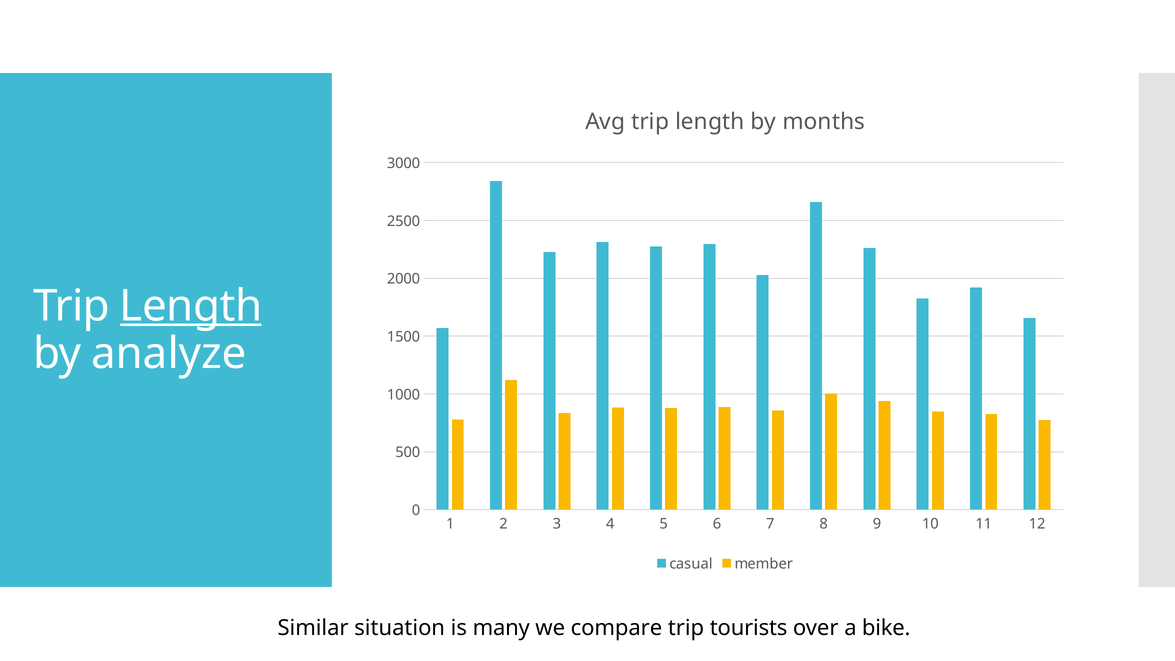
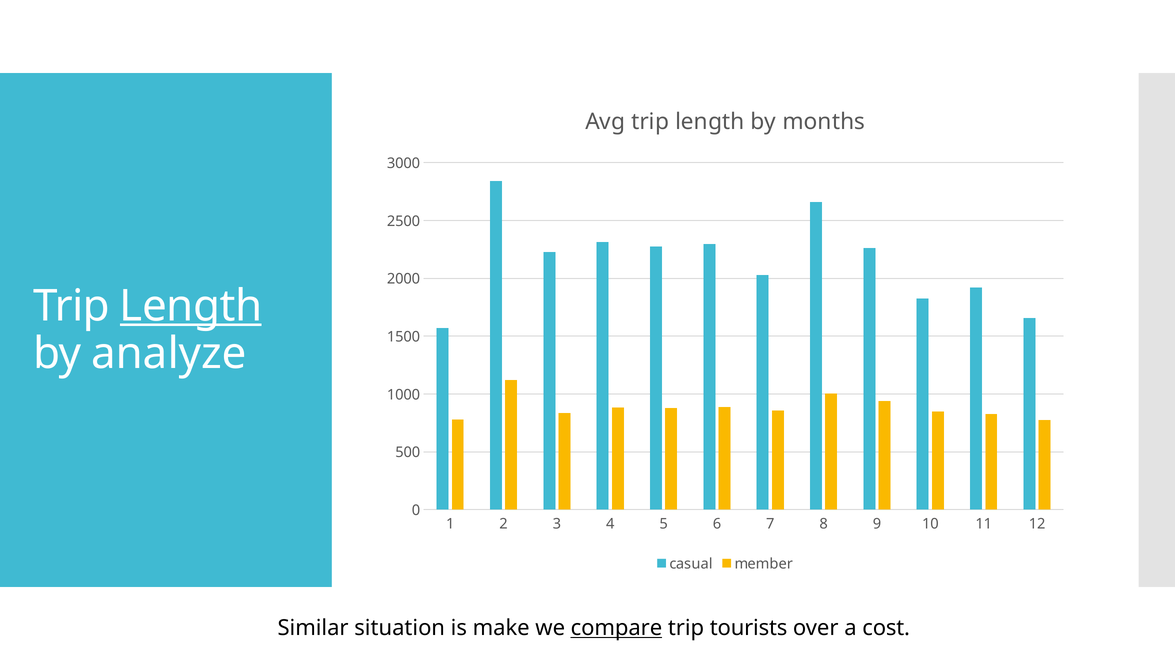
many: many -> make (501, 628)
compare underline: none -> present (616, 628)
bike: bike -> cost (886, 628)
